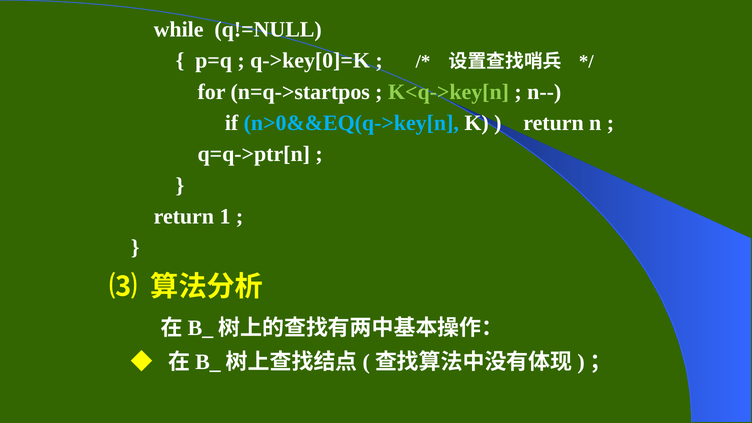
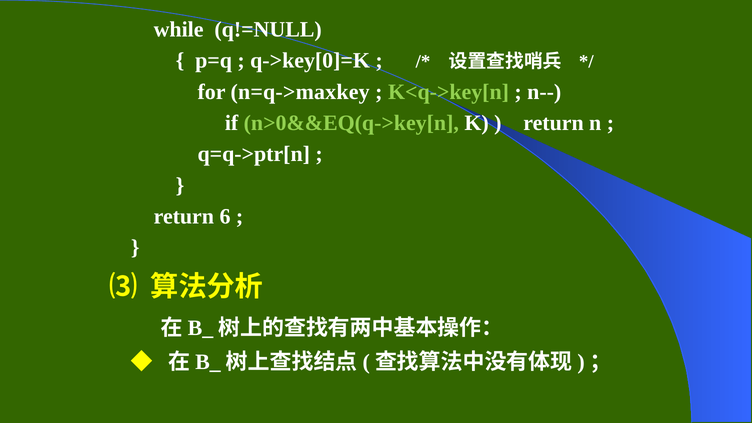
n=q->startpos: n=q->startpos -> n=q->maxkey (300, 92)
n>0&&EQ(q->key[n colour: light blue -> light green (351, 123)
1: 1 -> 6 (225, 216)
